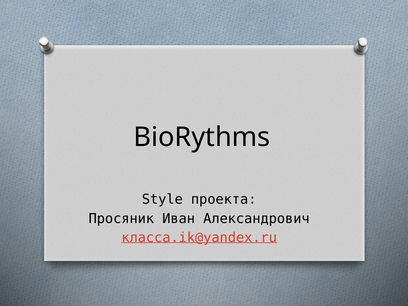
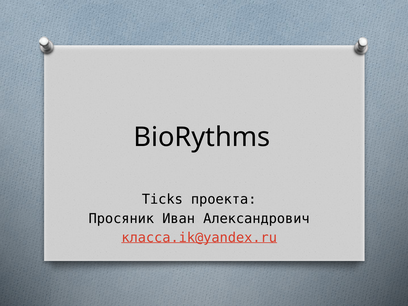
Style: Style -> Ticks (162, 199)
